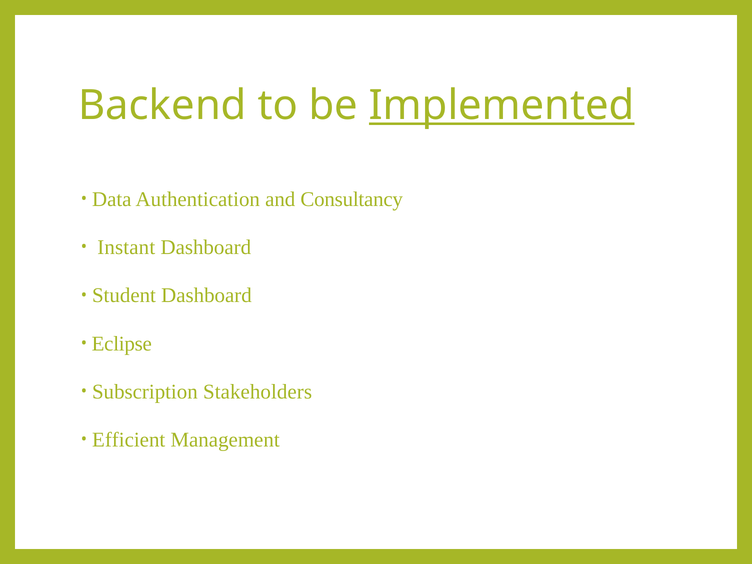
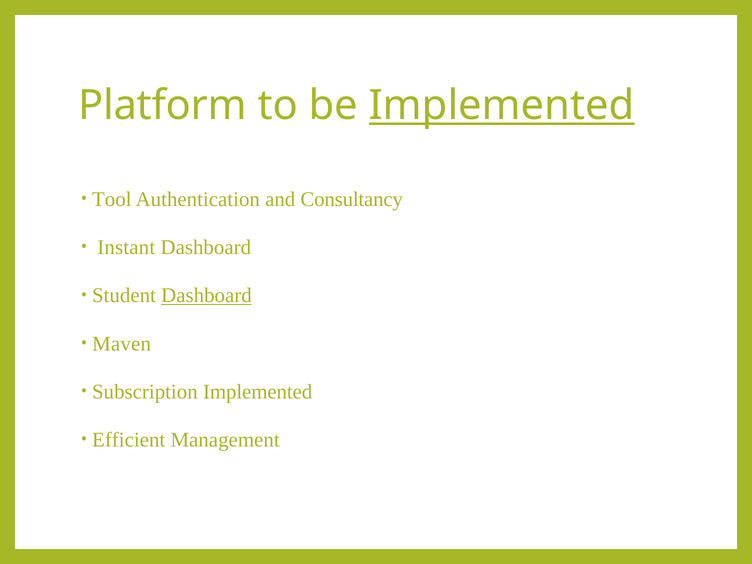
Backend: Backend -> Platform (163, 106)
Data: Data -> Tool (112, 199)
Dashboard underline: none -> present (206, 296)
Eclipse: Eclipse -> Maven (122, 344)
Subscription Stakeholders: Stakeholders -> Implemented (258, 392)
